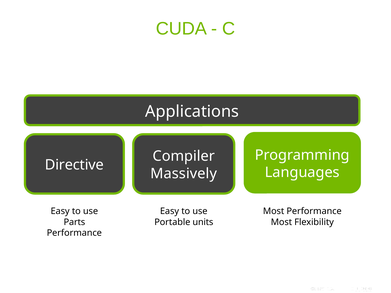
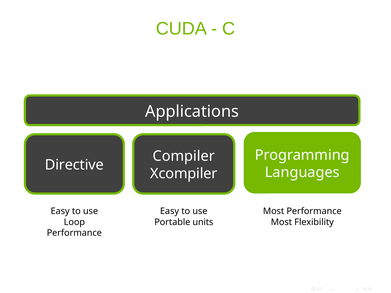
Massively: Massively -> Xcompiler (184, 174)
Parts: Parts -> Loop (74, 222)
